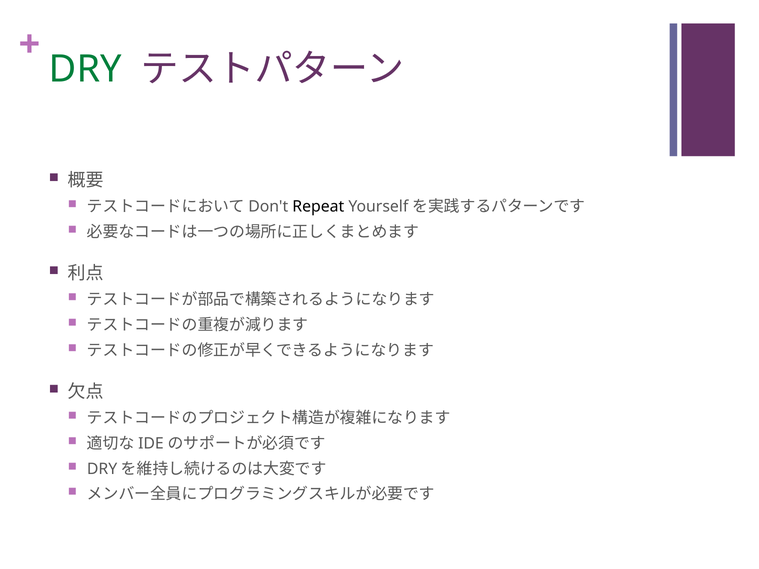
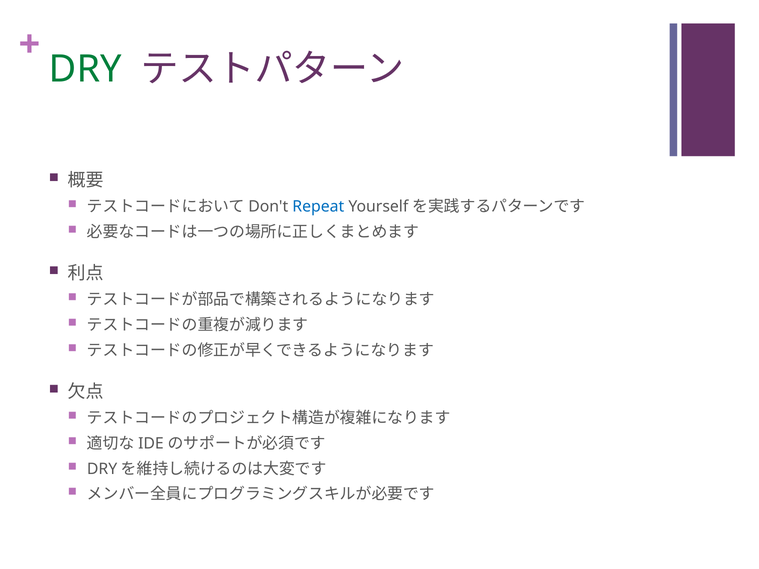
Repeat colour: black -> blue (318, 207)
